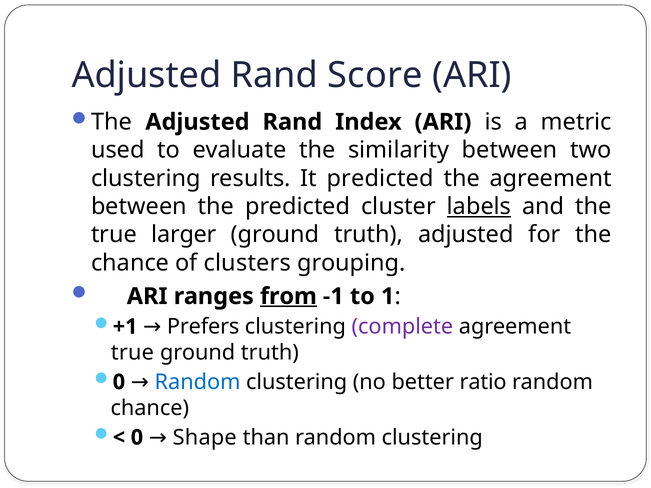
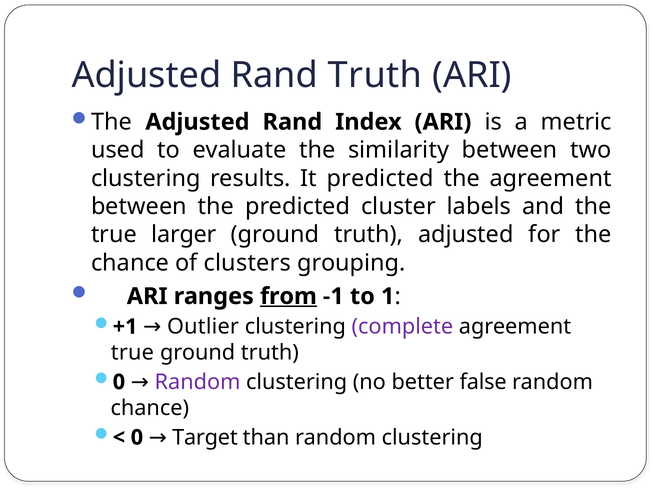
Rand Score: Score -> Truth (375, 75)
labels underline: present -> none (479, 207)
Prefers: Prefers -> Outlier (203, 327)
Random colour: blue -> purple (198, 382)
ratio: ratio -> false (483, 382)
Shape: Shape -> Target (205, 438)
